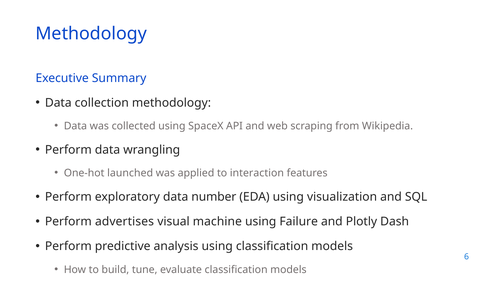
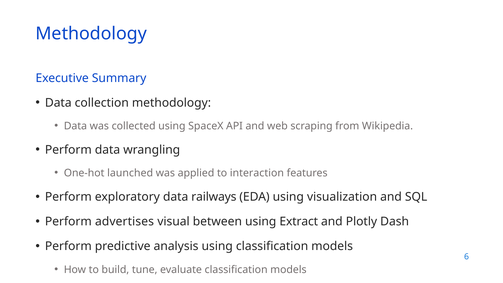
number: number -> railways (214, 197)
machine: machine -> between (217, 222)
Failure: Failure -> Extract (299, 222)
